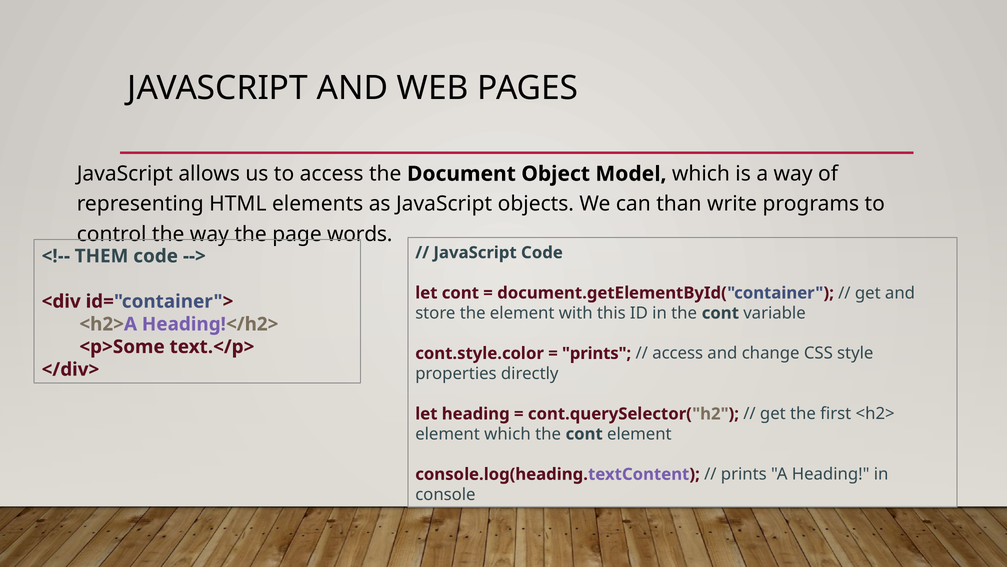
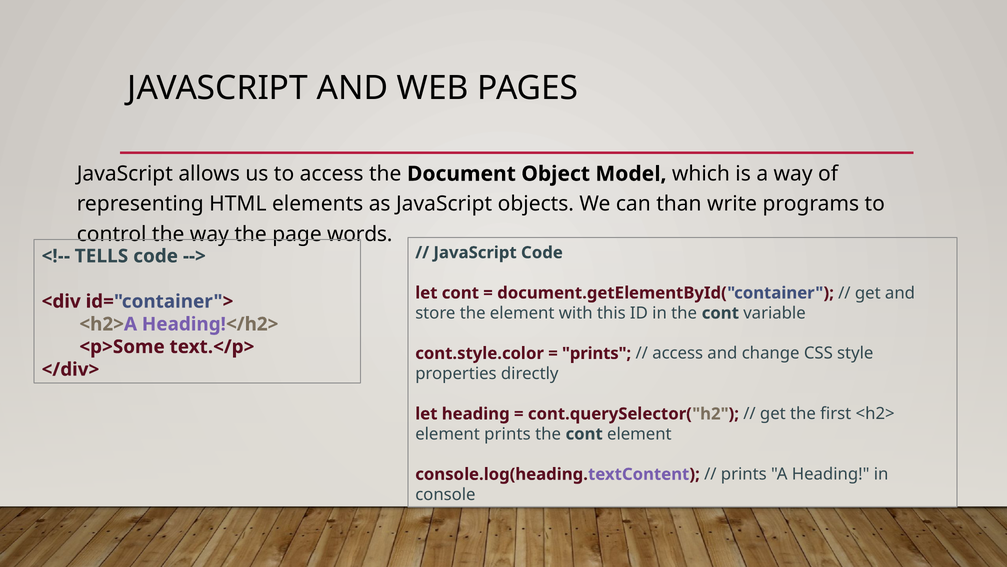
THEM: THEM -> TELLS (101, 256)
element which: which -> prints (507, 434)
